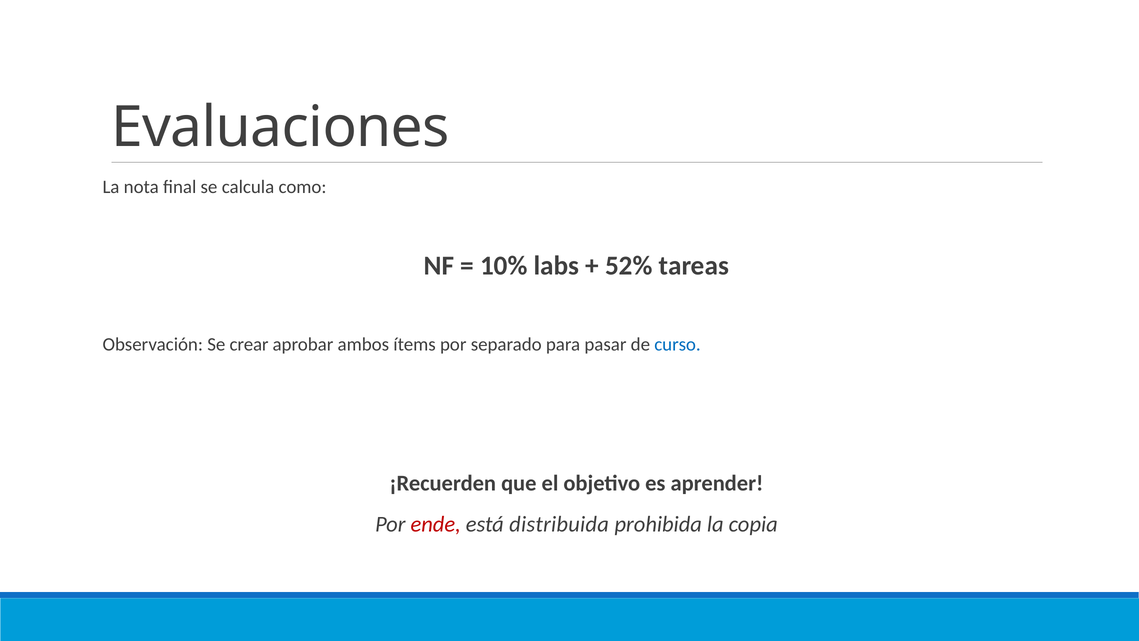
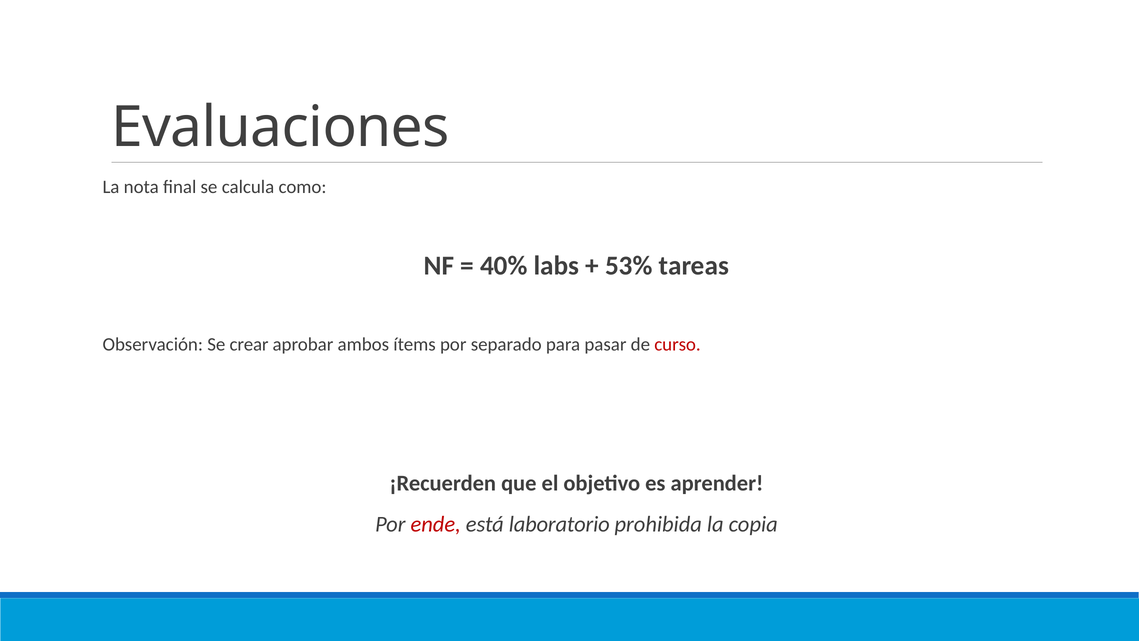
10%: 10% -> 40% (504, 265)
52%: 52% -> 53% (629, 265)
curso colour: blue -> red (678, 344)
distribuida: distribuida -> laboratorio (559, 524)
